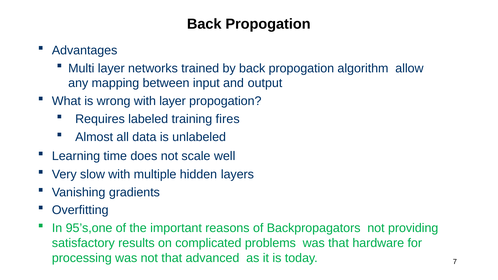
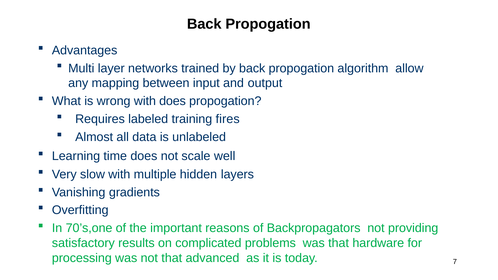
with layer: layer -> does (173, 101)
95’s,one: 95’s,one -> 70’s,one (89, 228)
